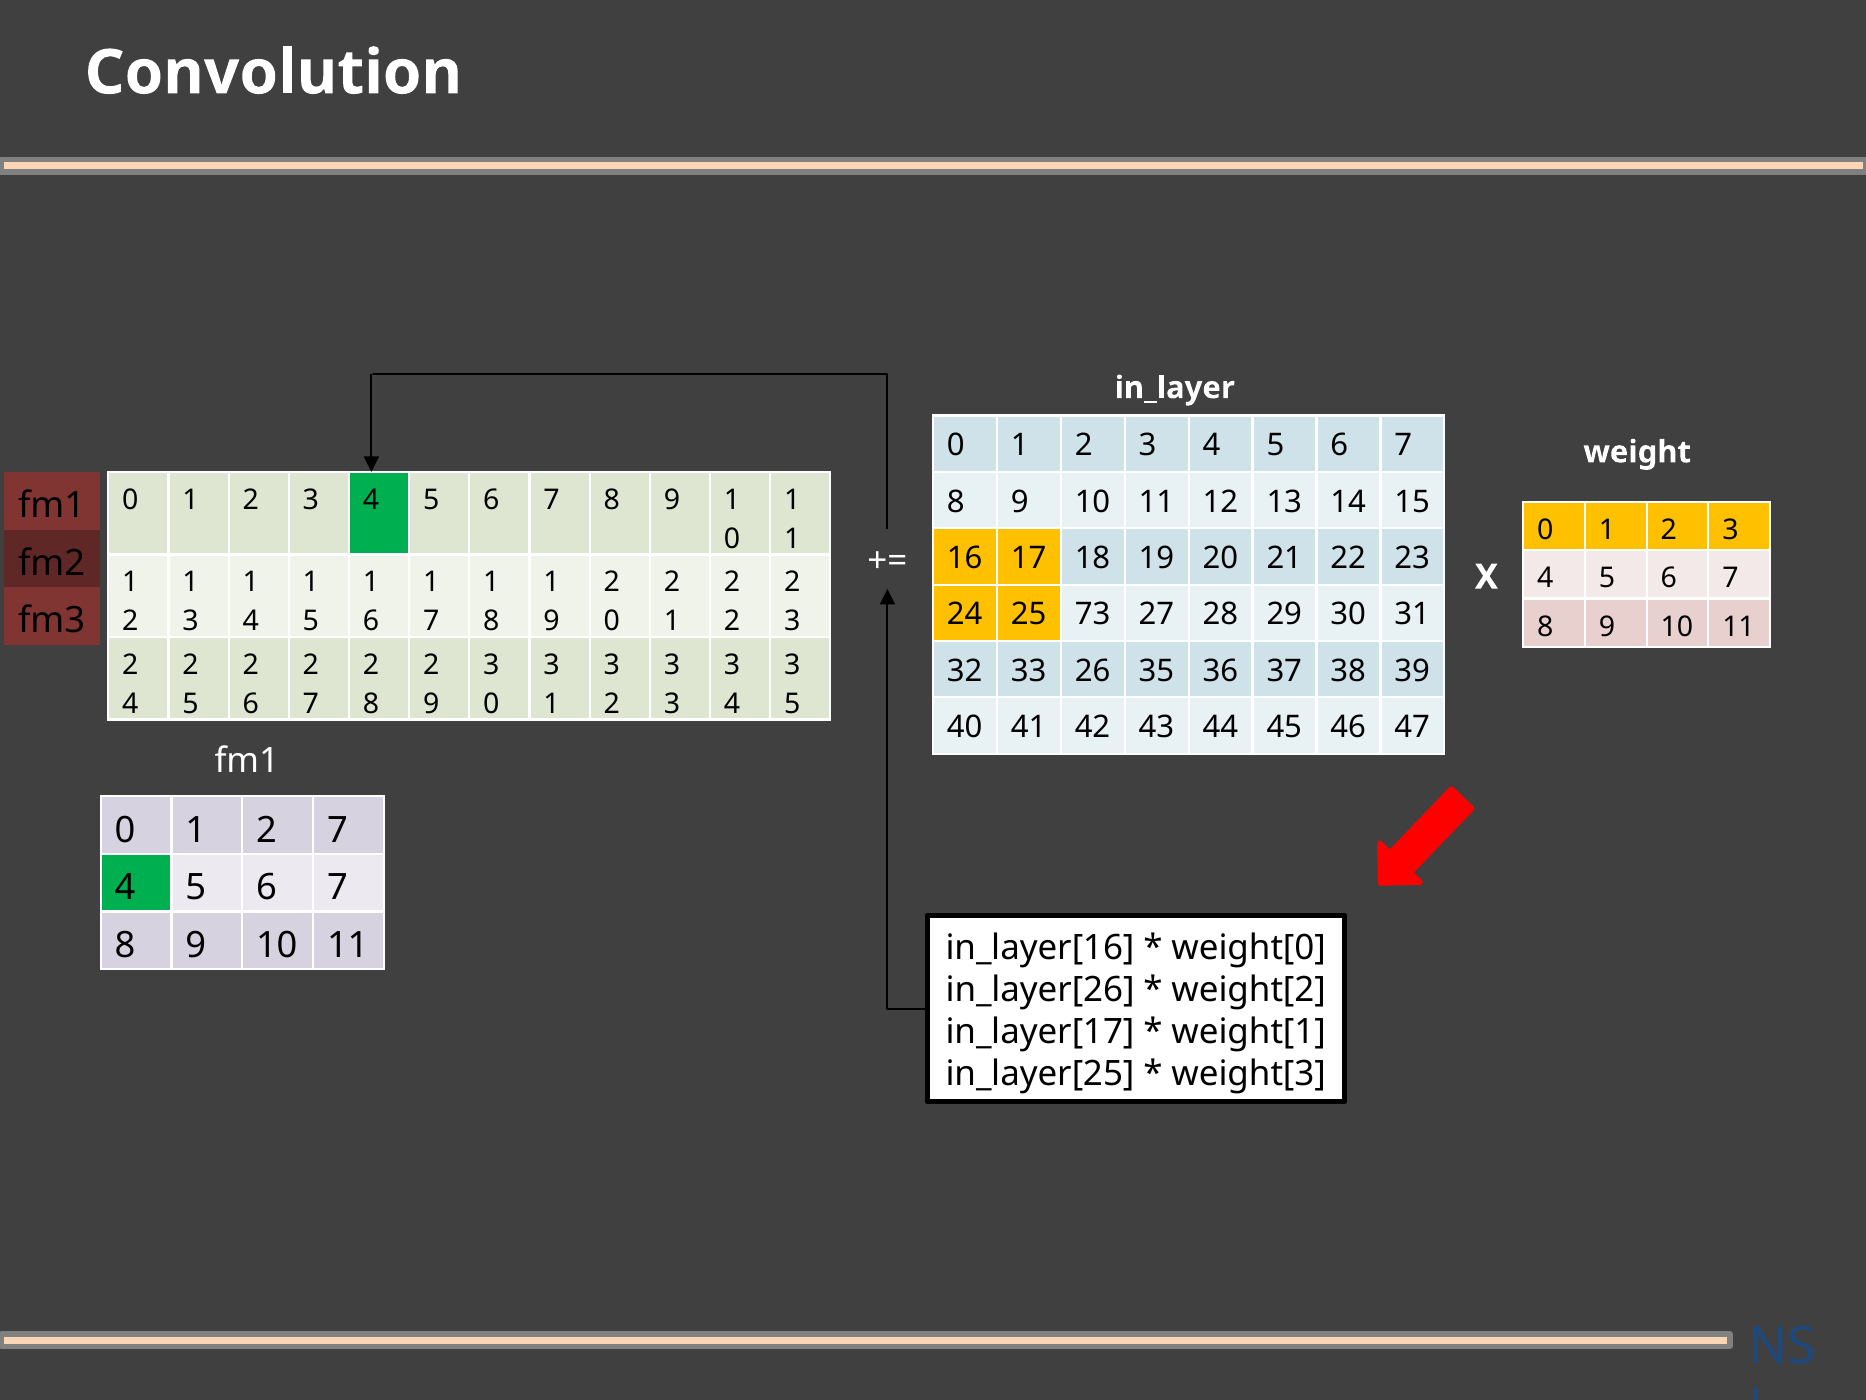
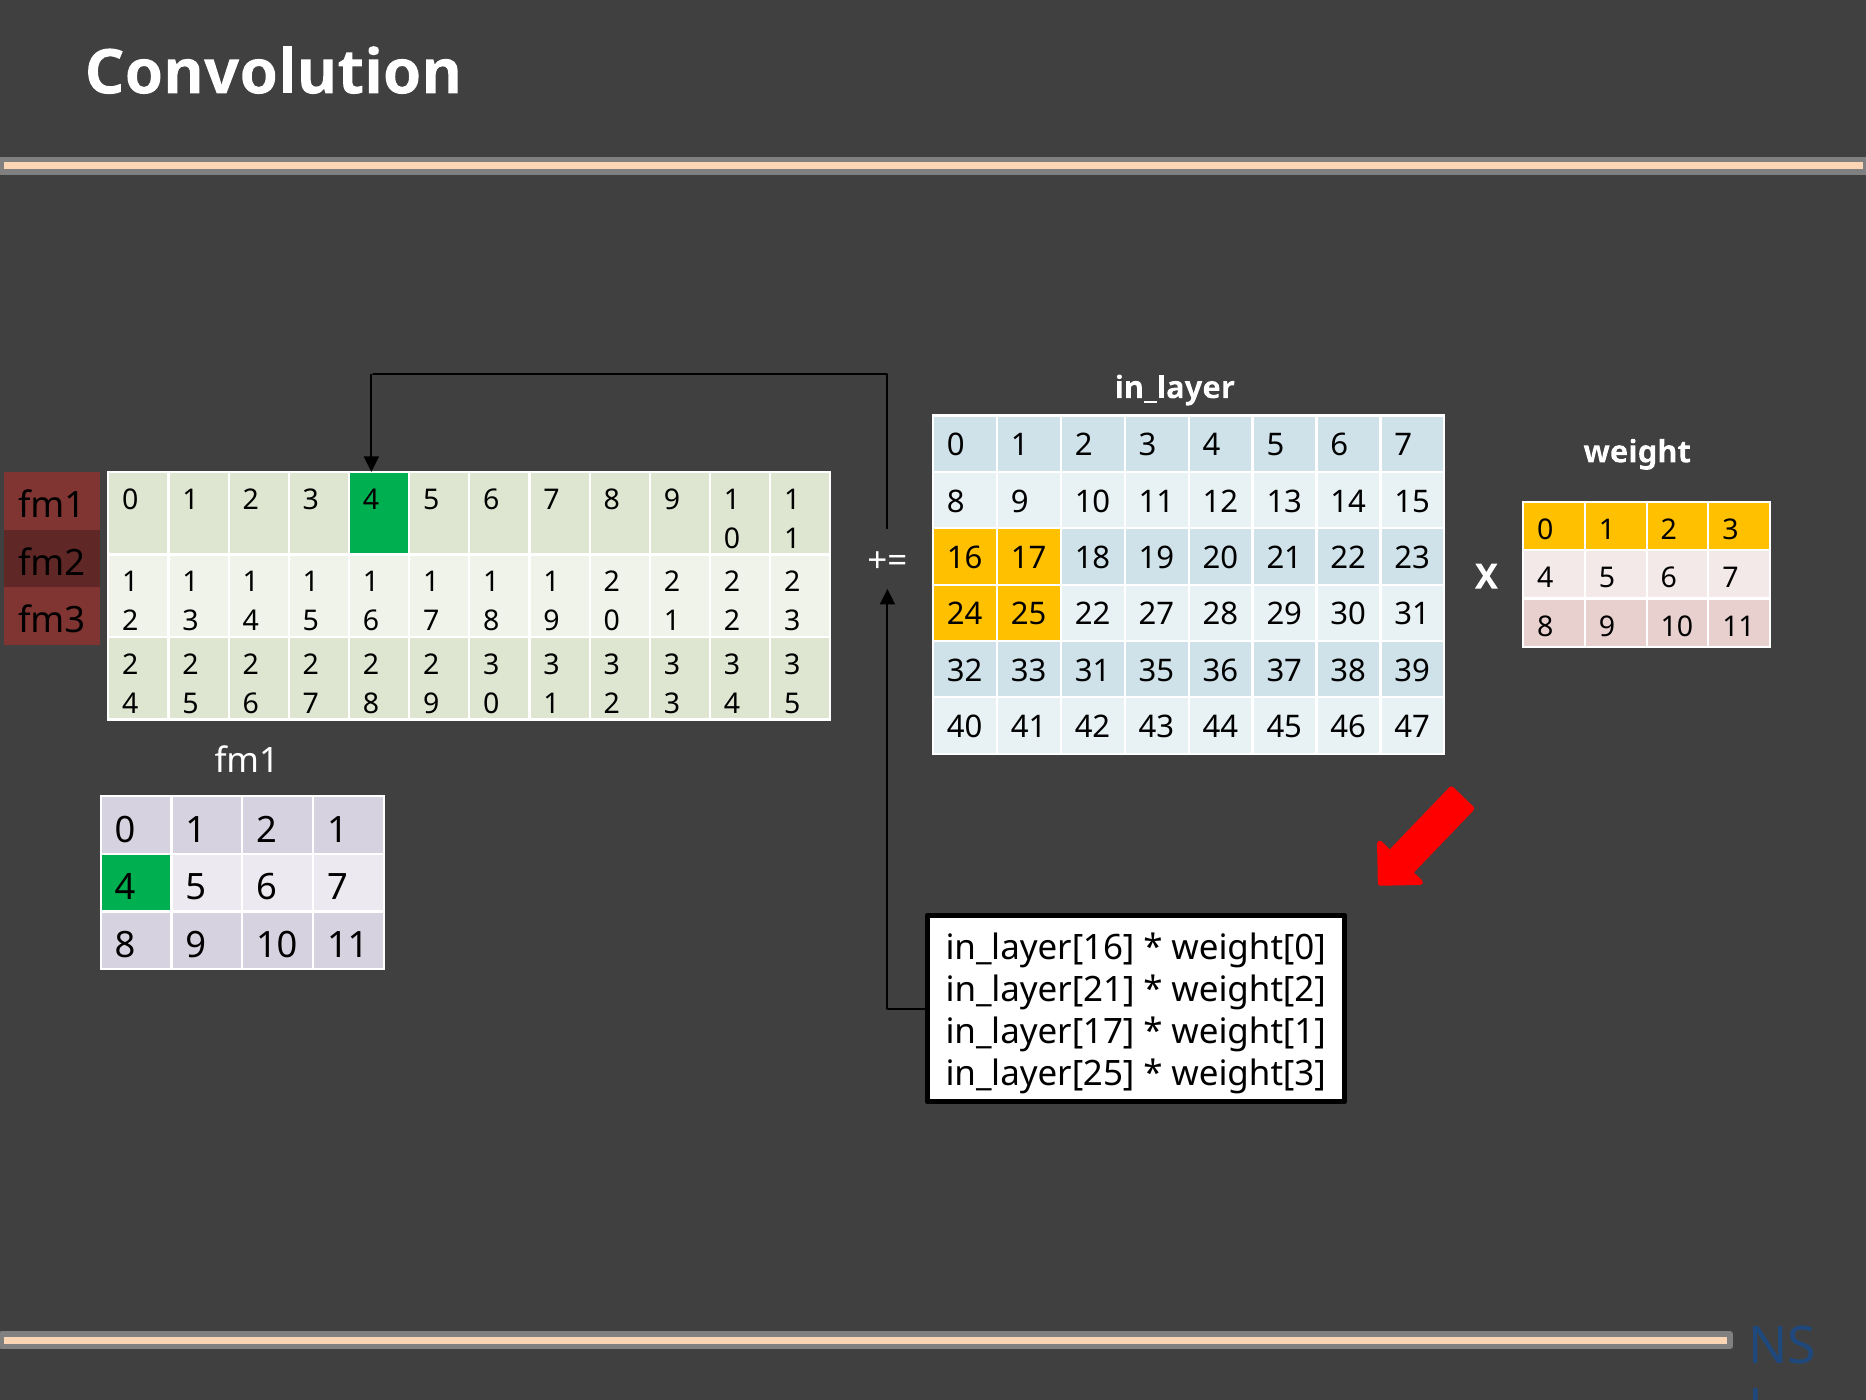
25 73: 73 -> 22 (1093, 614)
33 26: 26 -> 31 (1093, 671)
0 1 2 7: 7 -> 1 (337, 830)
in_layer[26: in_layer[26 -> in_layer[21 (1040, 990)
